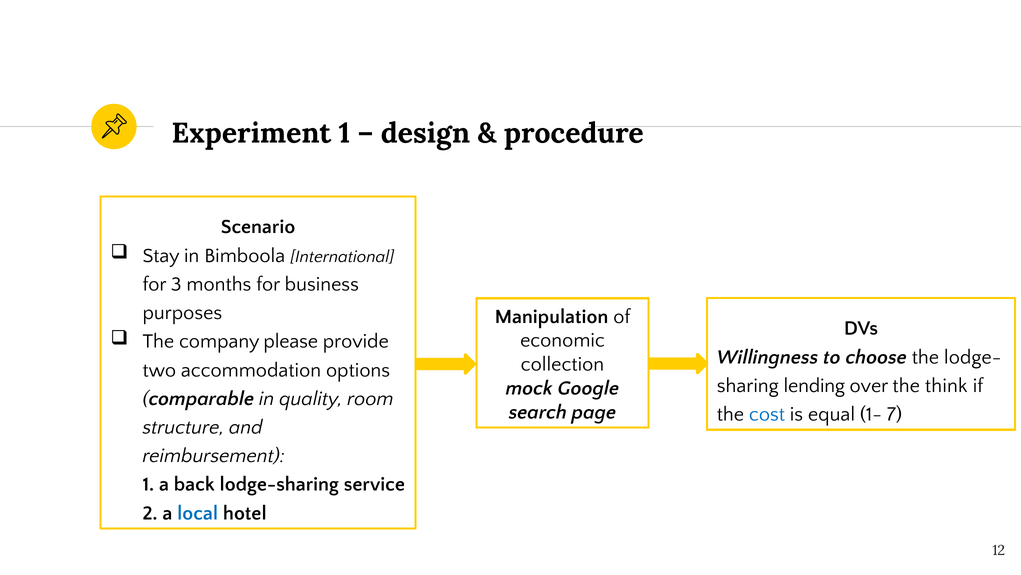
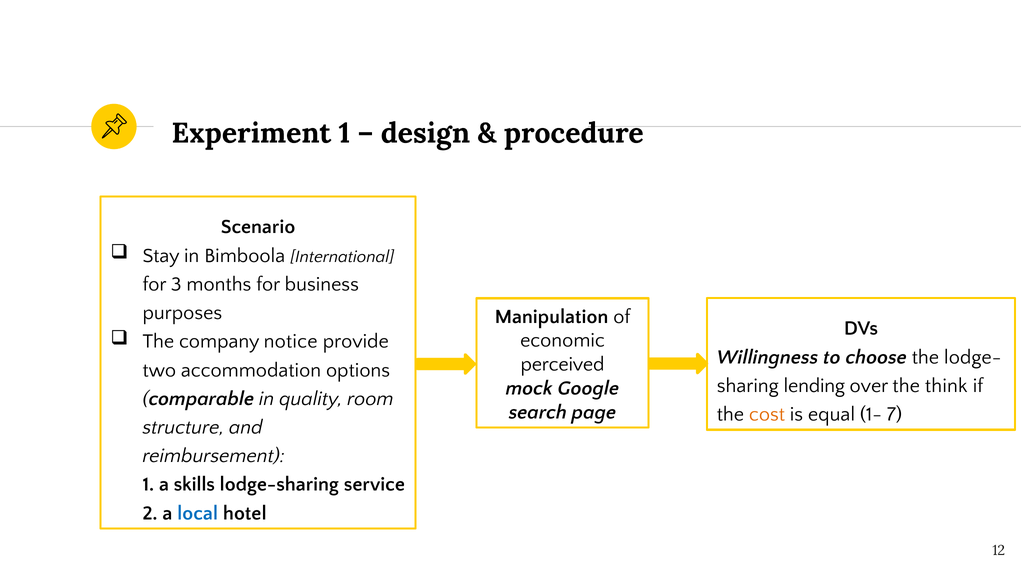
please: please -> notice (291, 341)
collection: collection -> perceived (563, 364)
cost colour: blue -> orange (767, 414)
back: back -> skills (194, 484)
